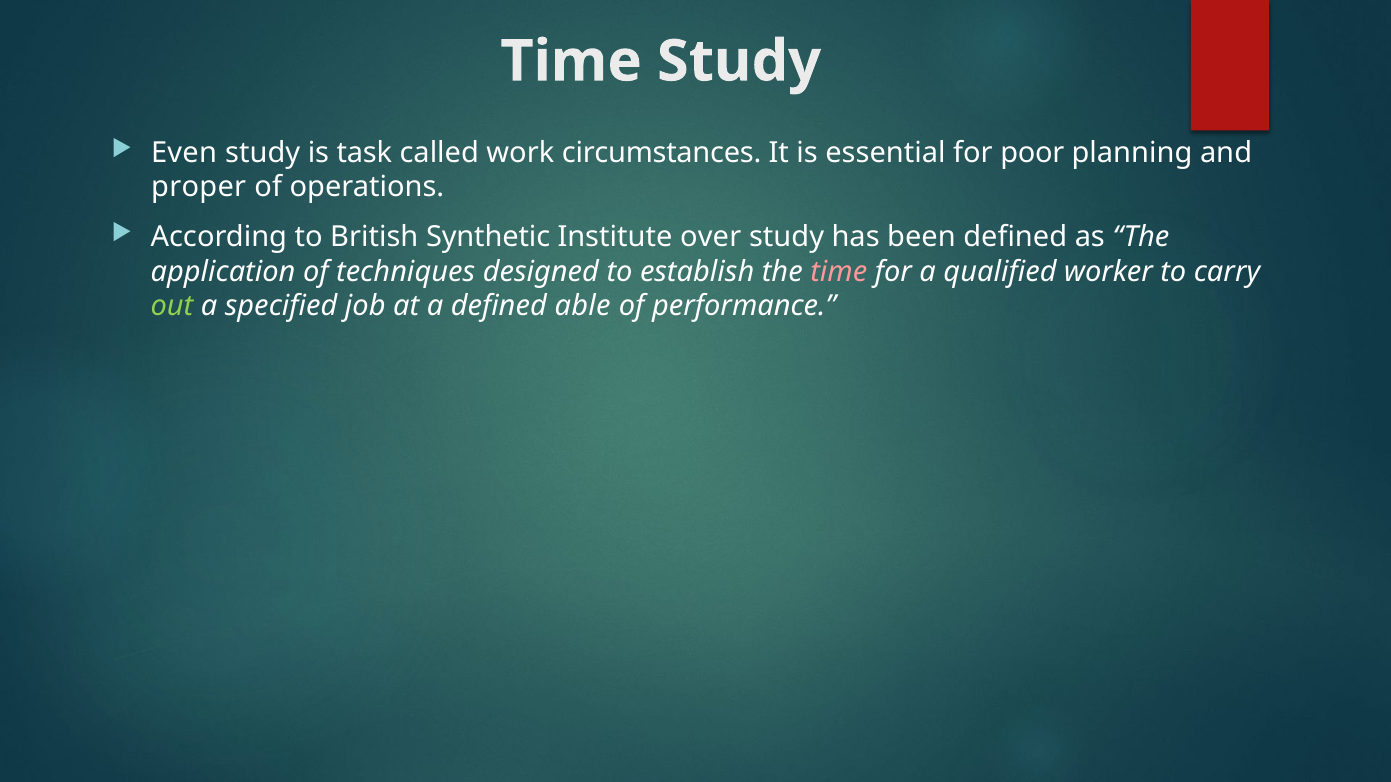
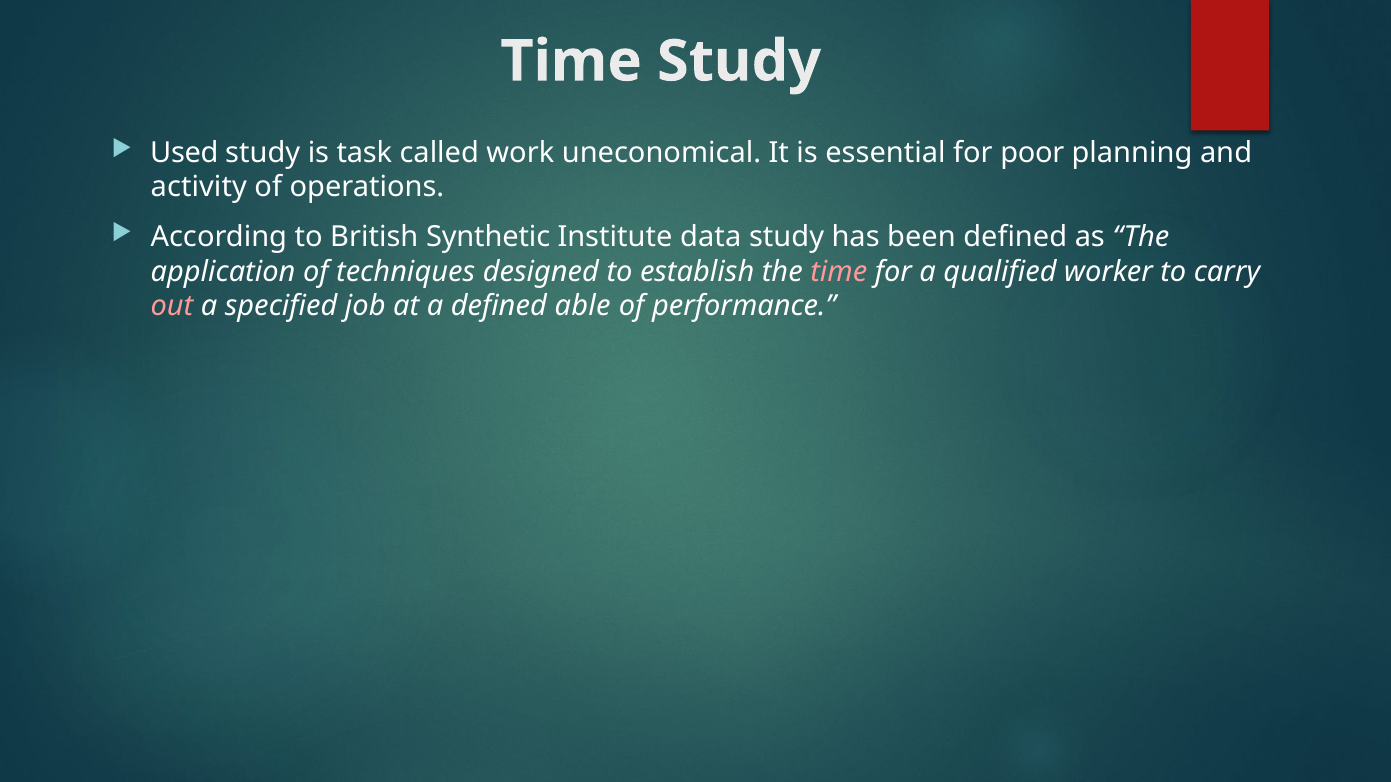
Even: Even -> Used (184, 153)
circumstances: circumstances -> uneconomical (661, 153)
proper: proper -> activity (199, 188)
over: over -> data (711, 237)
out colour: light green -> pink (172, 307)
